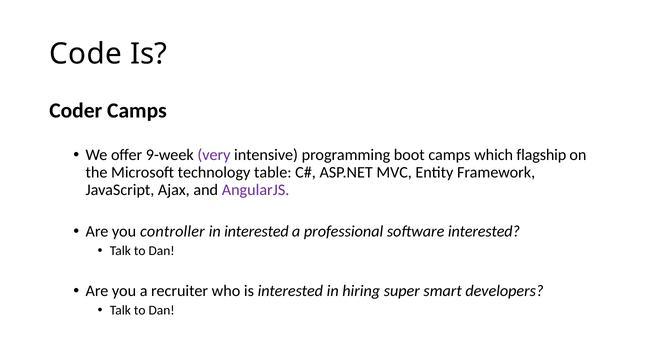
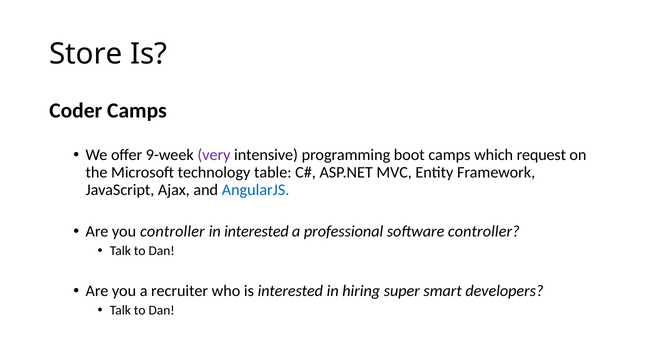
Code: Code -> Store (86, 54)
flagship: flagship -> request (541, 155)
AngularJS colour: purple -> blue (256, 190)
software interested: interested -> controller (484, 232)
